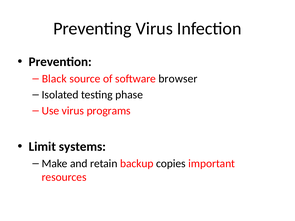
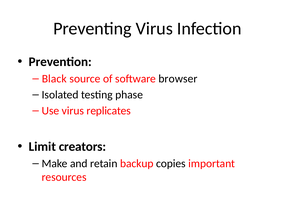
programs: programs -> replicates (109, 111)
systems: systems -> creators (82, 147)
